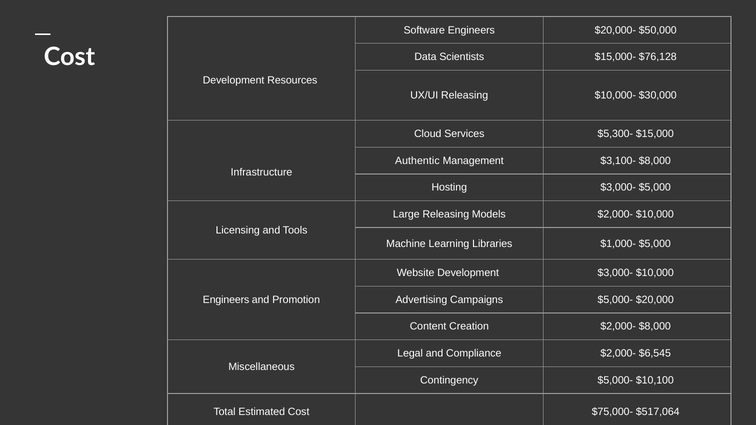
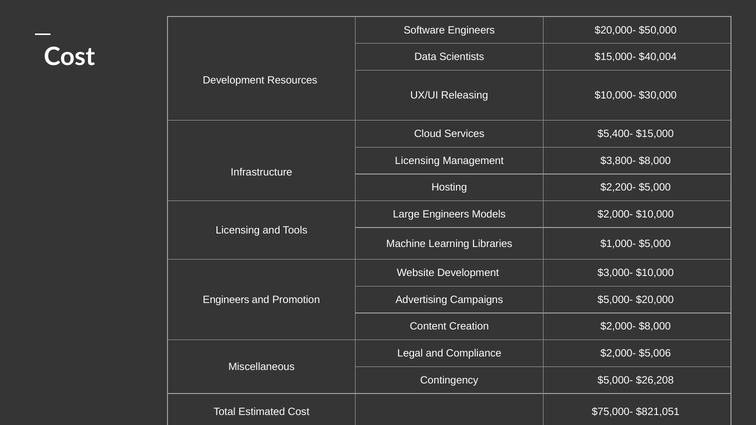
$76,128: $76,128 -> $40,004 (658, 57)
$5,300-: $5,300- -> $5,400- (615, 134)
Authentic: Authentic -> Licensing (417, 161)
$3,100-: $3,100- -> $3,800- (618, 161)
Hosting $3,000-: $3,000- -> $2,200- (618, 188)
Large Releasing: Releasing -> Engineers (446, 214)
$6,545: $6,545 -> $5,006 (655, 354)
$10,100: $10,100 -> $26,208 (655, 380)
$517,064: $517,064 -> $821,051 (658, 412)
